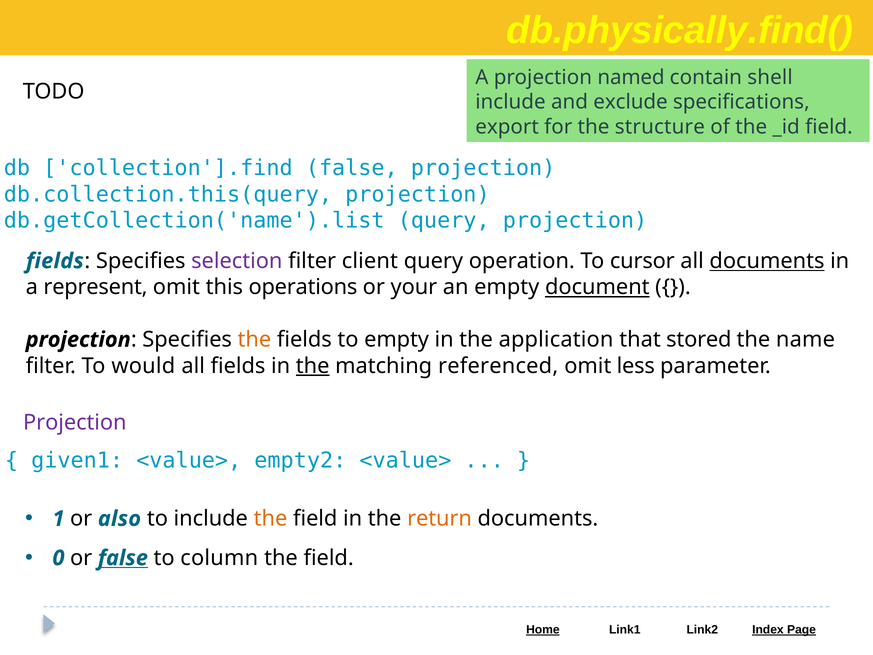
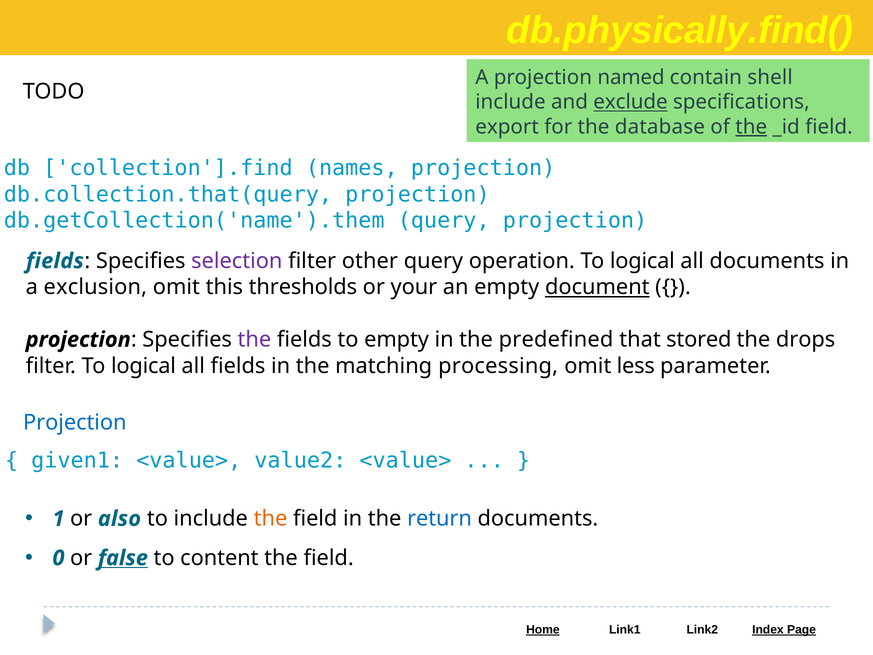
exclude underline: none -> present (630, 102)
structure: structure -> database (660, 127)
the underline: none -> present (751, 127)
collection'].find false: false -> names (352, 168)
db.collection.this(query: db.collection.this(query -> db.collection.that(query (168, 194)
db.getCollection('name').list: db.getCollection('name').list -> db.getCollection('name').them (194, 221)
client: client -> other (370, 261)
cursor: cursor -> logical (642, 261)
documents underline: present -> none (767, 261)
represent: represent -> exclusion (95, 287)
operations: operations -> thresholds (303, 287)
the colour: orange -> purple (254, 339)
application: application -> predefined (556, 339)
name: name -> drops (806, 339)
filter To would: would -> logical (144, 366)
the underline: present -> none (313, 366)
referenced: referenced -> processing (498, 366)
Projection colour: purple -> blue (75, 422)
empty2: empty2 -> value2 (300, 461)
return colour: orange -> blue (440, 519)
column: column -> content (219, 558)
